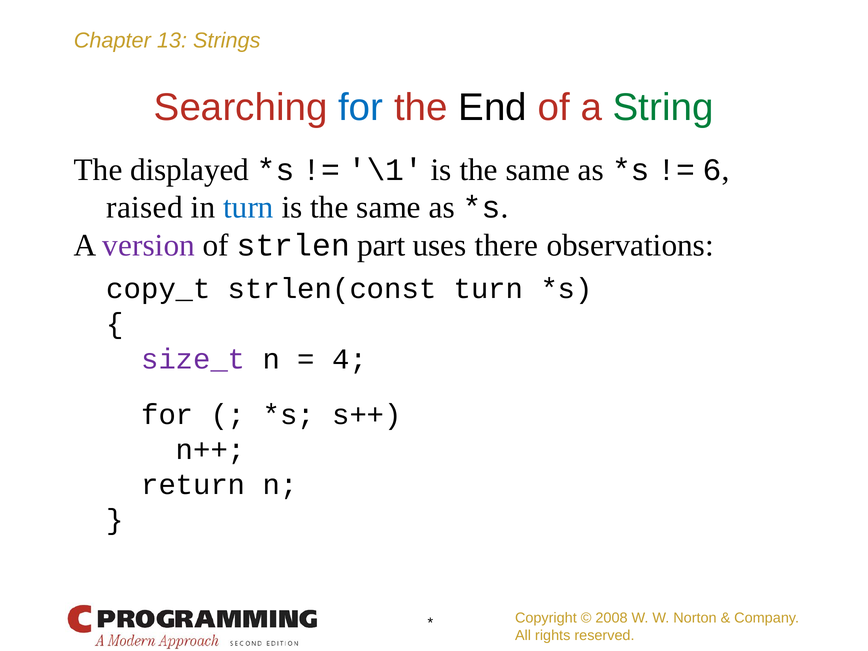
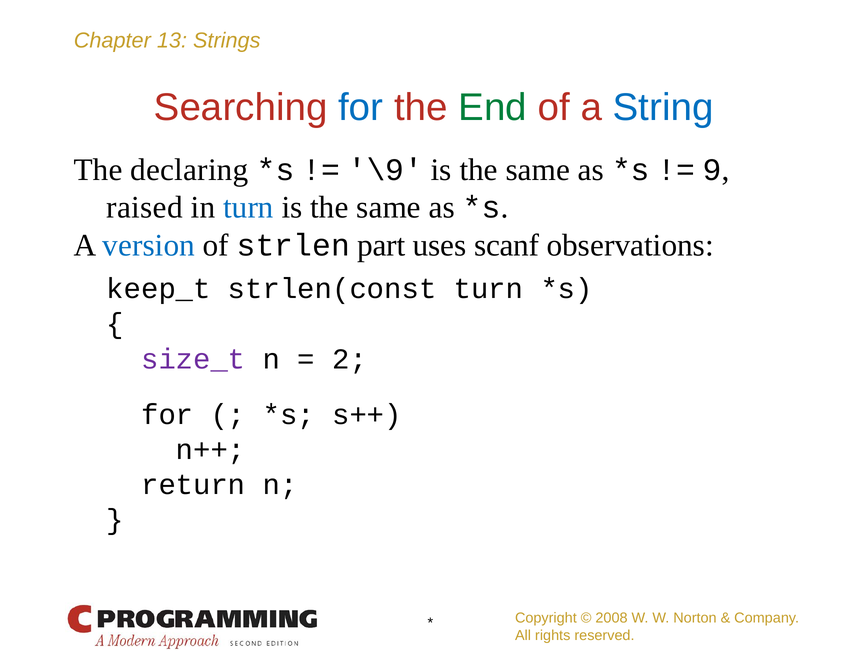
End colour: black -> green (493, 108)
String colour: green -> blue (663, 108)
displayed: displayed -> declaring (189, 170)
\1: \1 -> \9 (385, 170)
6: 6 -> 9 (712, 170)
version colour: purple -> blue (149, 245)
there: there -> scanf (507, 245)
copy_t: copy_t -> keep_t (159, 289)
4: 4 -> 2 (350, 359)
